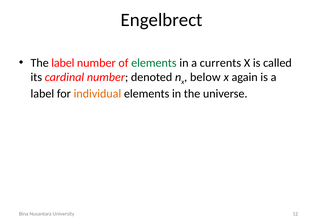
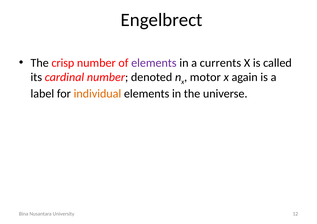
The label: label -> crisp (63, 63)
elements colour: green -> purple (154, 63)
below: below -> motor (205, 77)
